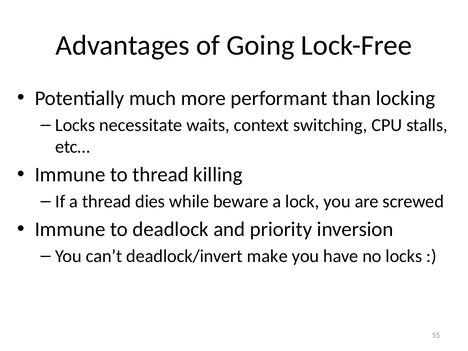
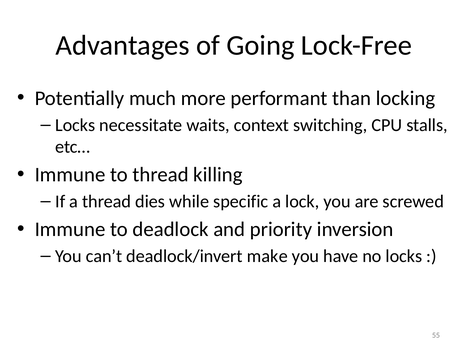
beware: beware -> specific (241, 202)
